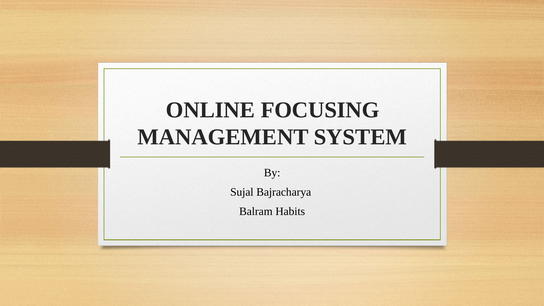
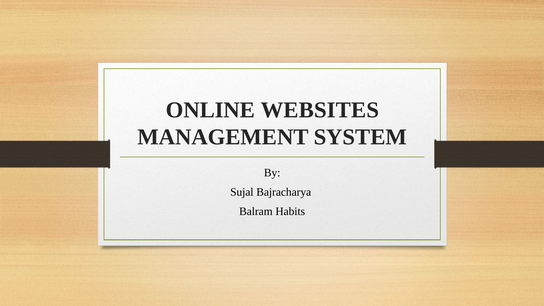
FOCUSING: FOCUSING -> WEBSITES (320, 110)
